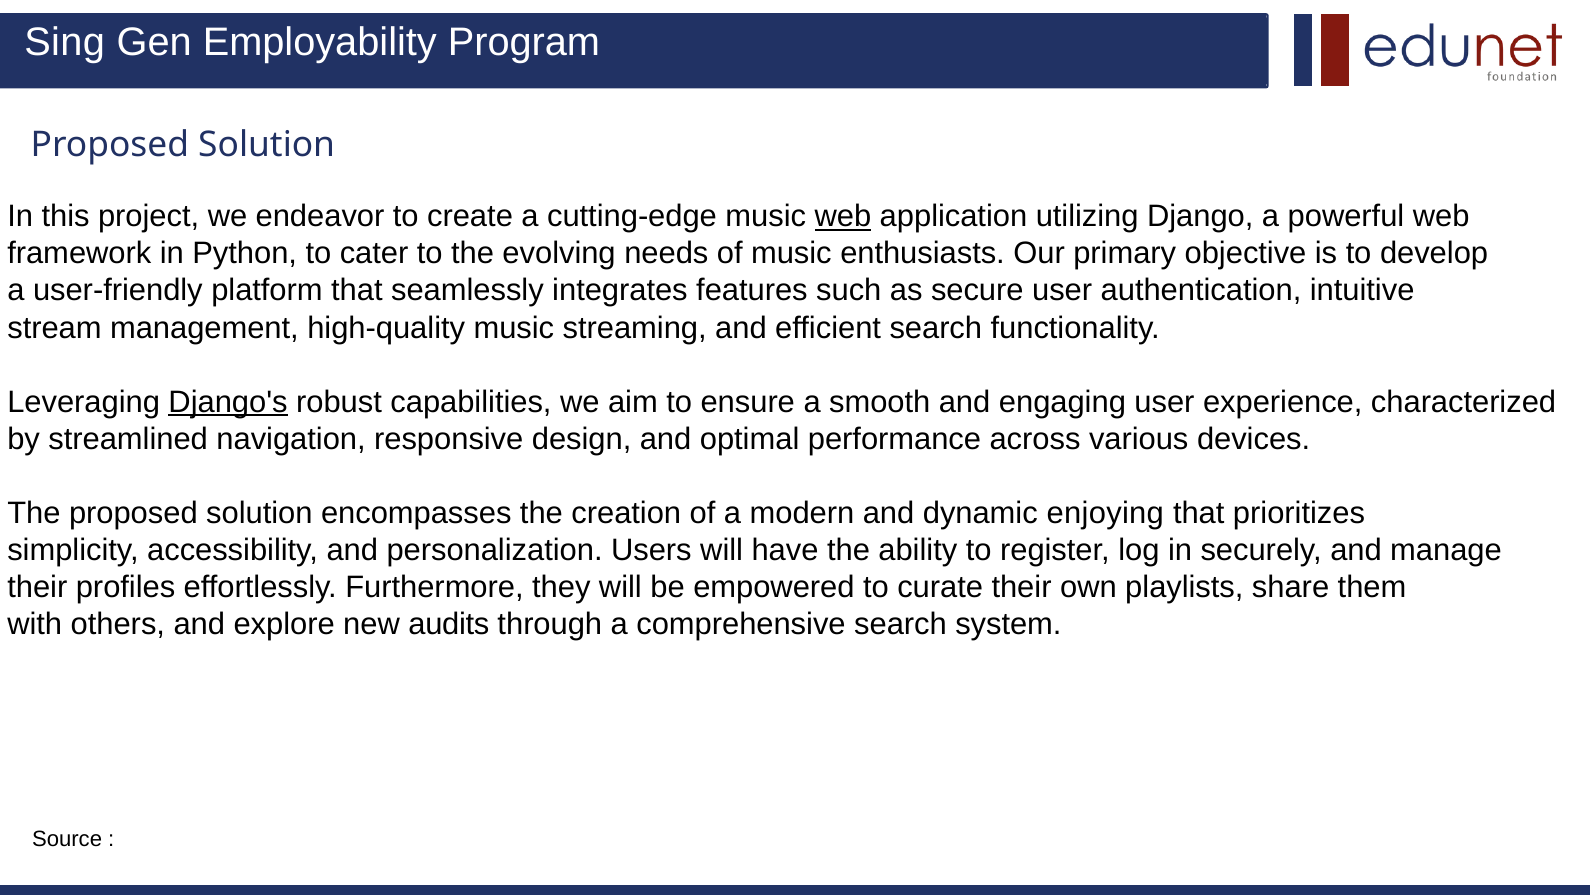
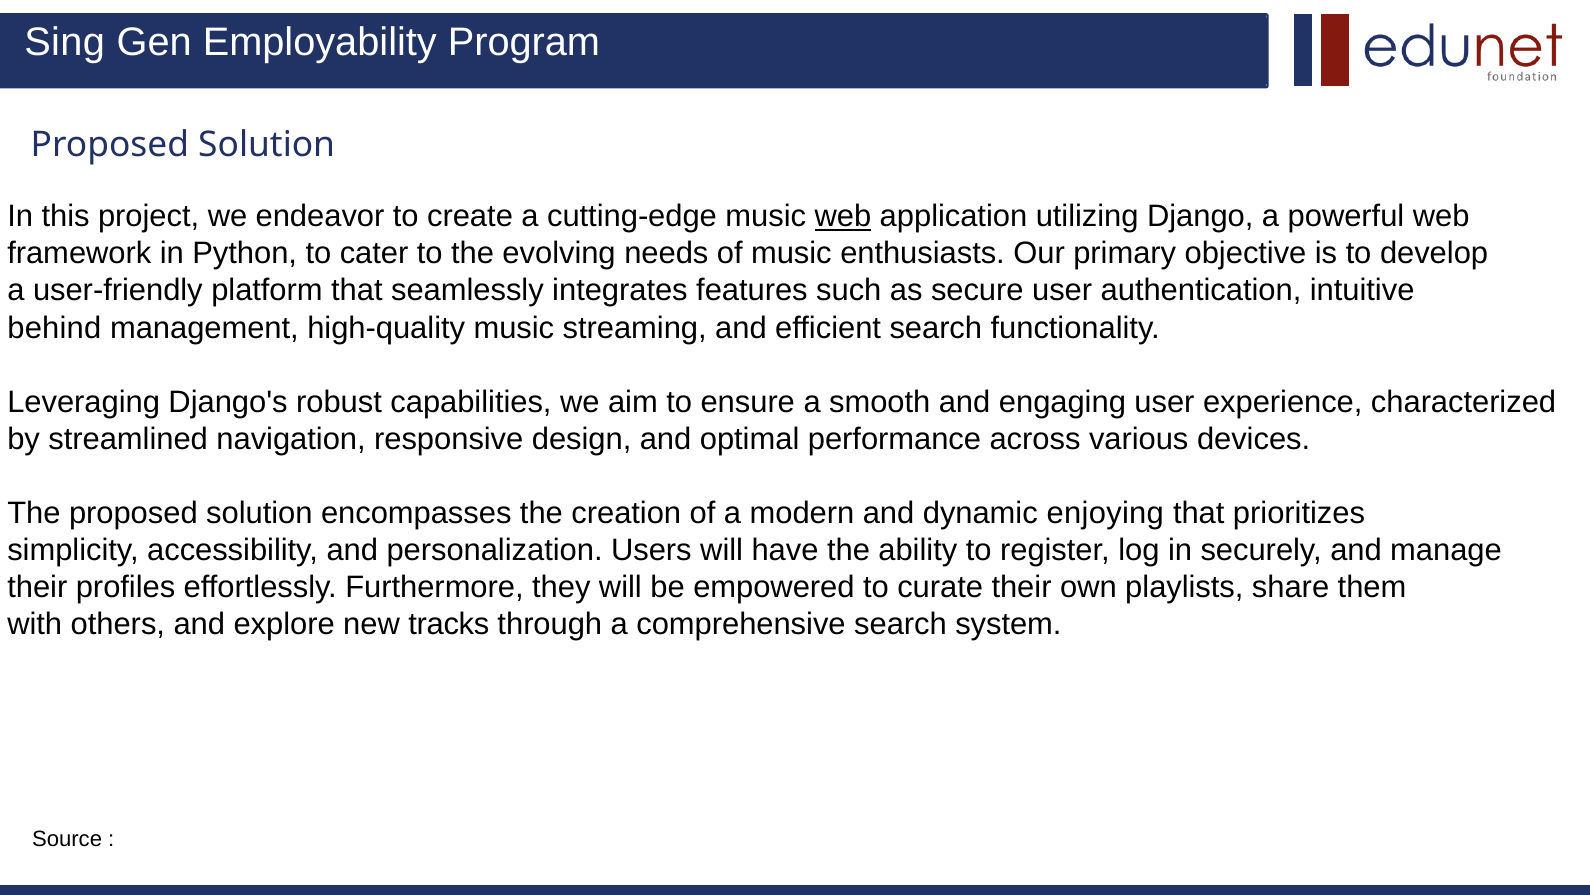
stream: stream -> behind (54, 328)
Django's underline: present -> none (228, 402)
audits: audits -> tracks (449, 624)
